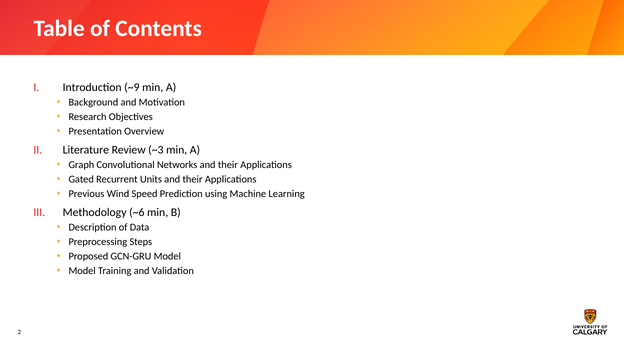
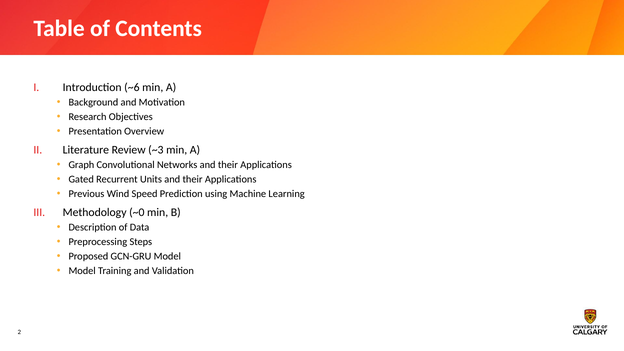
~9: ~9 -> ~6 (132, 87)
~6: ~6 -> ~0 (137, 212)
